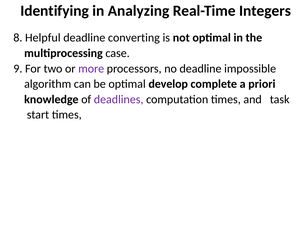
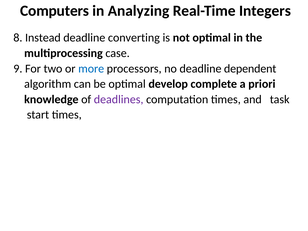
Identifying: Identifying -> Computers (55, 11)
Helpful: Helpful -> Instead (43, 38)
more colour: purple -> blue (91, 69)
impossible: impossible -> dependent (250, 69)
